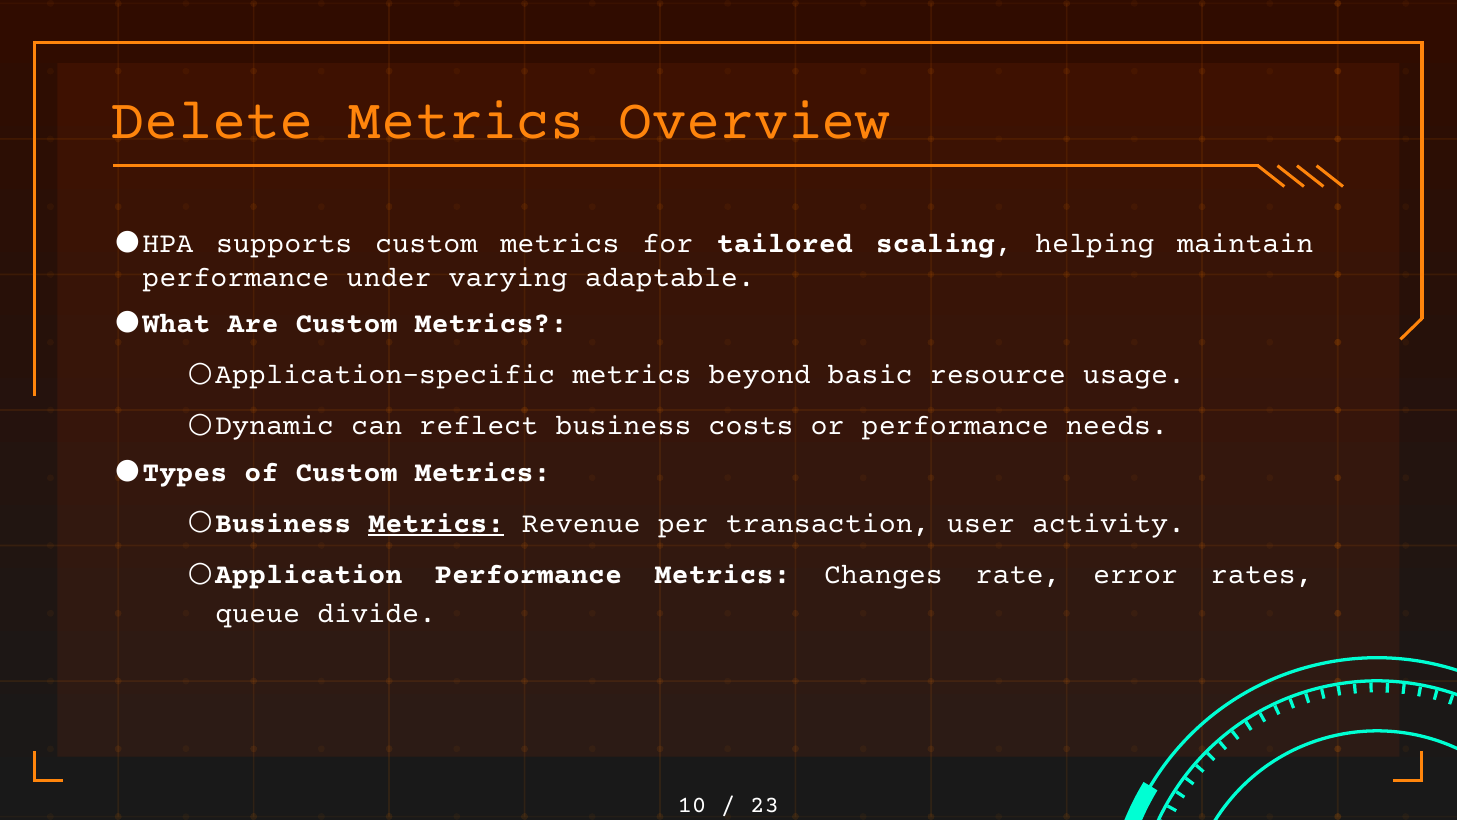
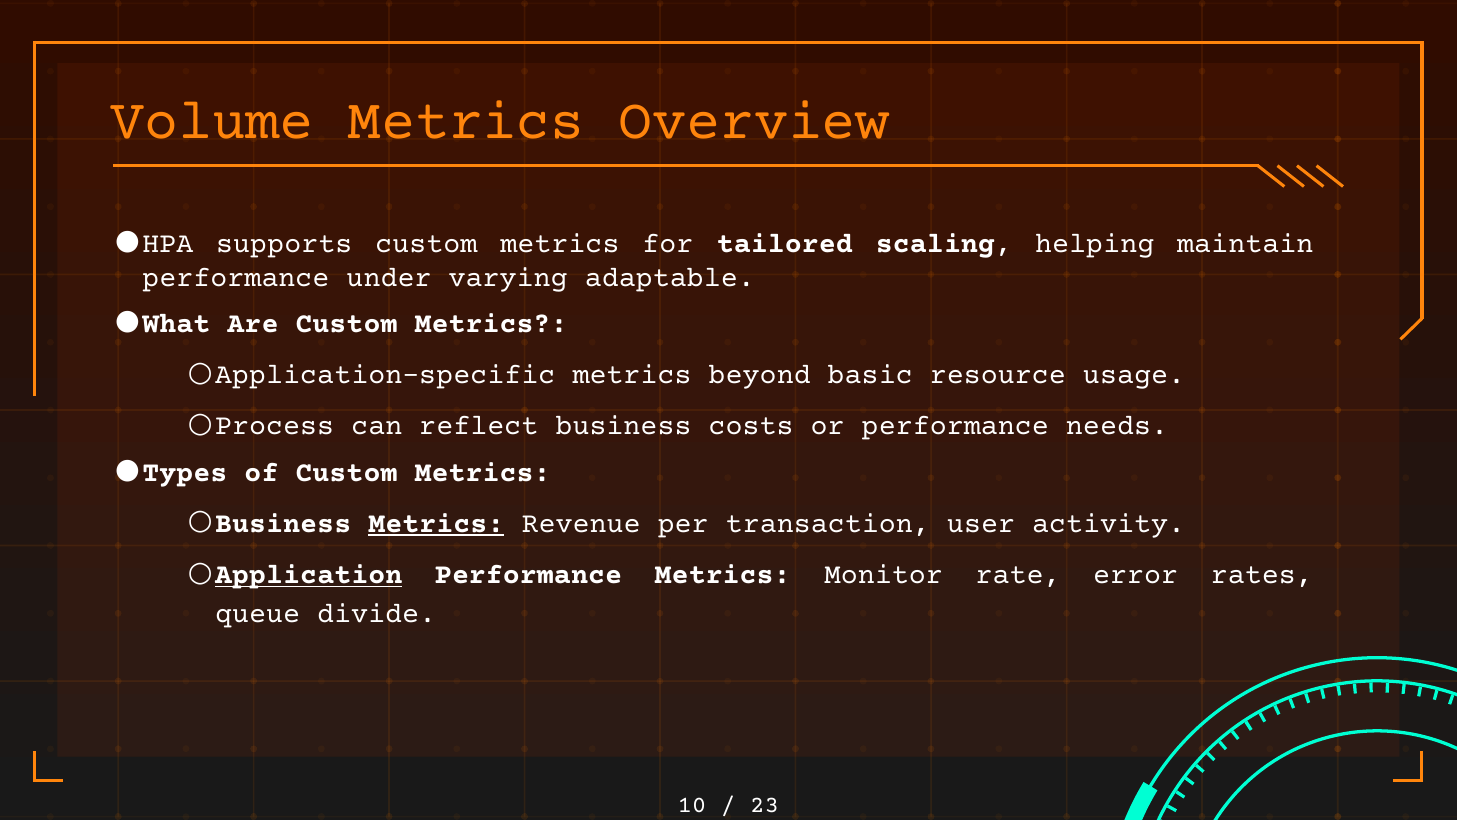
Delete: Delete -> Volume (212, 120)
Dynamic: Dynamic -> Process (275, 425)
Application underline: none -> present (309, 574)
Changes: Changes -> Monitor (883, 574)
